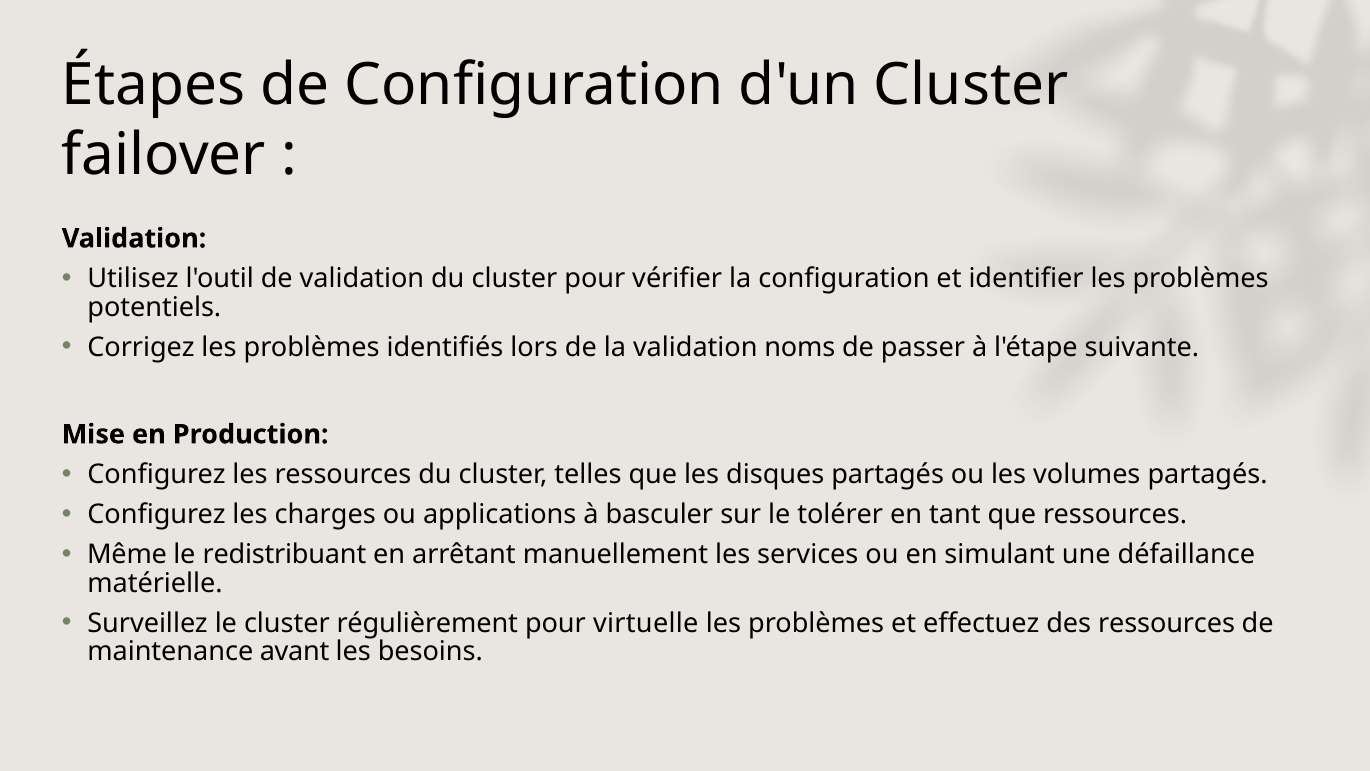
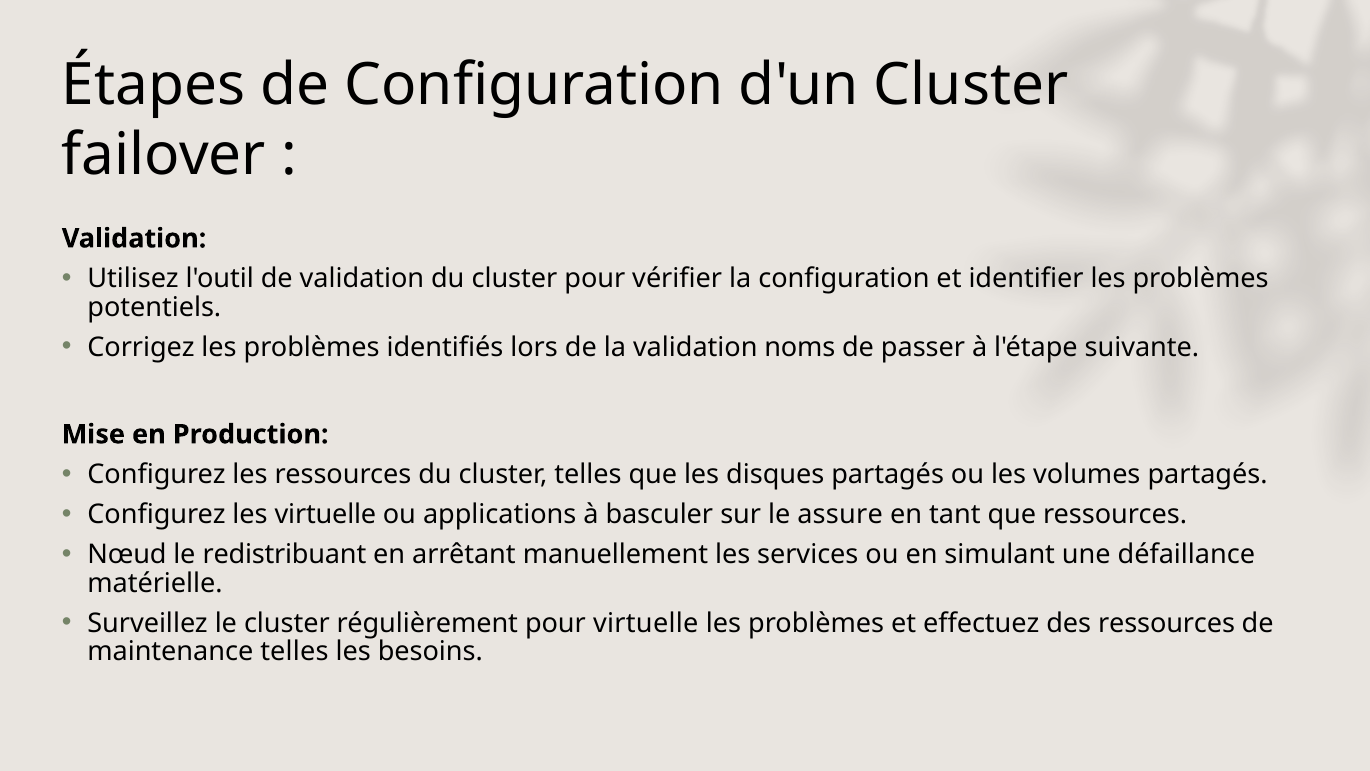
les charges: charges -> virtuelle (325, 514)
tolérer: tolérer -> assure (840, 514)
Même: Même -> Nœud (127, 554)
maintenance avant: avant -> telles (294, 651)
